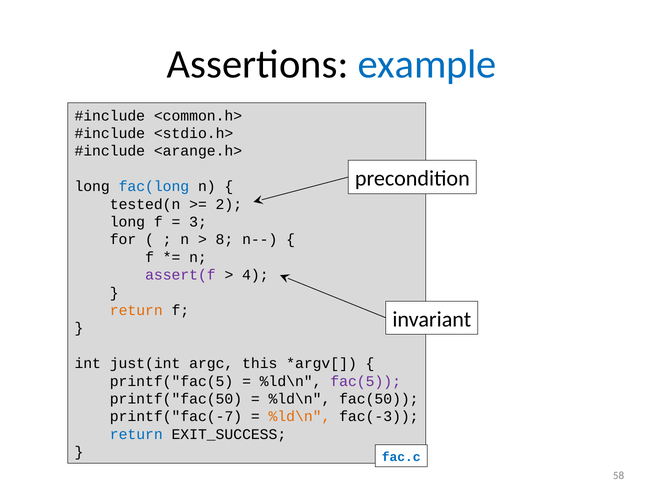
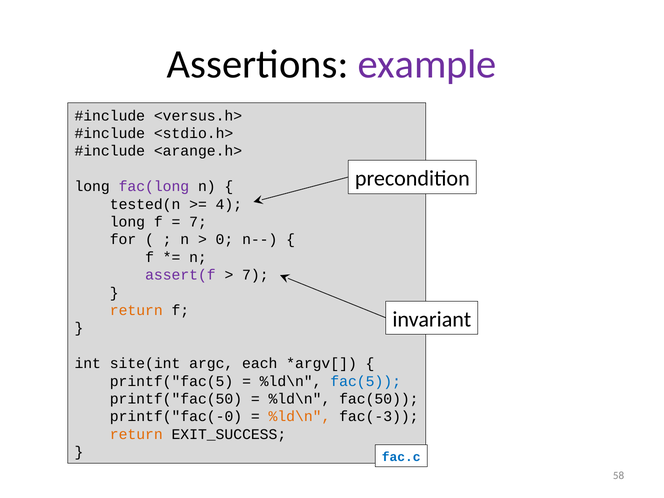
example colour: blue -> purple (427, 64)
<common.h>: <common.h> -> <versus.h> (198, 116)
fac(long colour: blue -> purple (154, 186)
2: 2 -> 4 (229, 204)
3: 3 -> 7 (198, 222)
8: 8 -> 0 (224, 240)
4: 4 -> 7 (255, 275)
just(int: just(int -> site(int (145, 363)
this: this -> each (260, 363)
fac(5 colour: purple -> blue (366, 381)
printf("fac(-7: printf("fac(-7 -> printf("fac(-0 (176, 417)
return colour: blue -> orange (136, 434)
